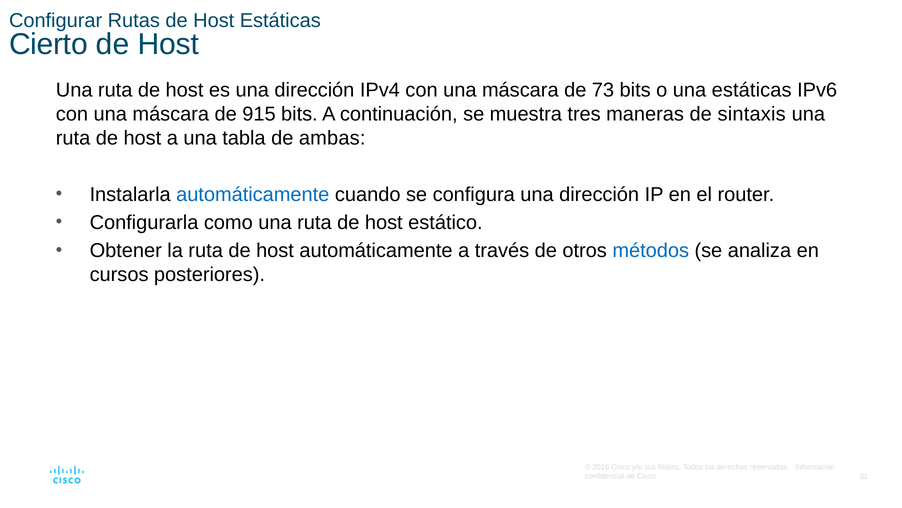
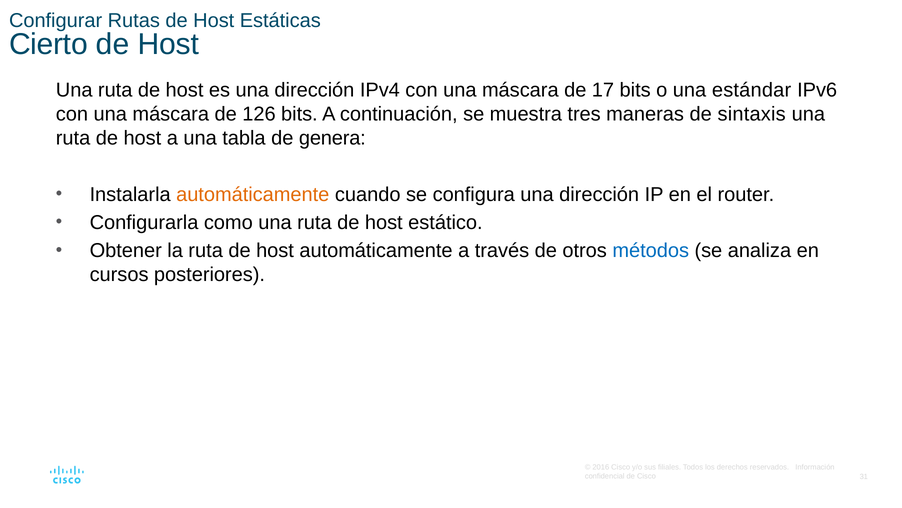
73: 73 -> 17 (603, 90)
una estáticas: estáticas -> estándar (752, 90)
915: 915 -> 126 (259, 114)
ambas: ambas -> genera (332, 138)
automáticamente colour: blue -> orange (253, 194)
